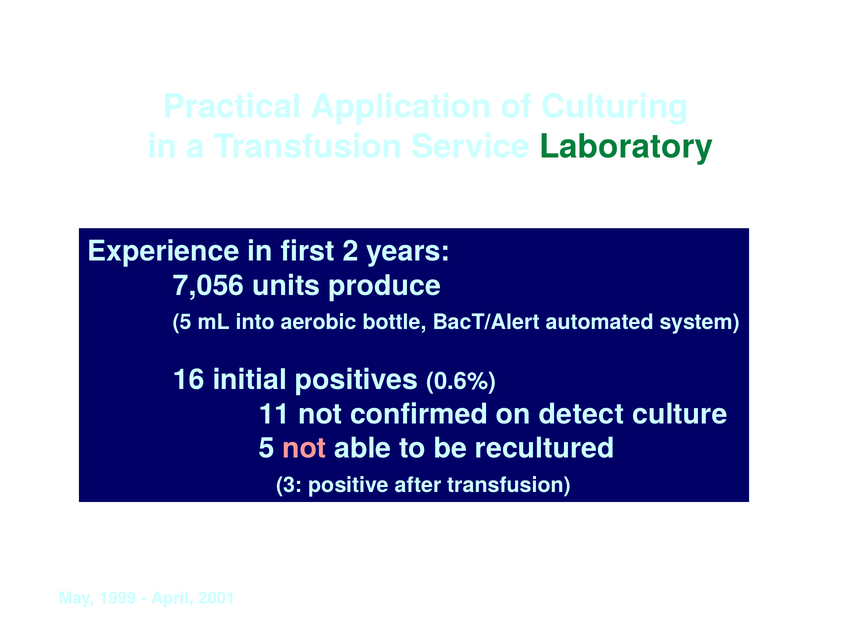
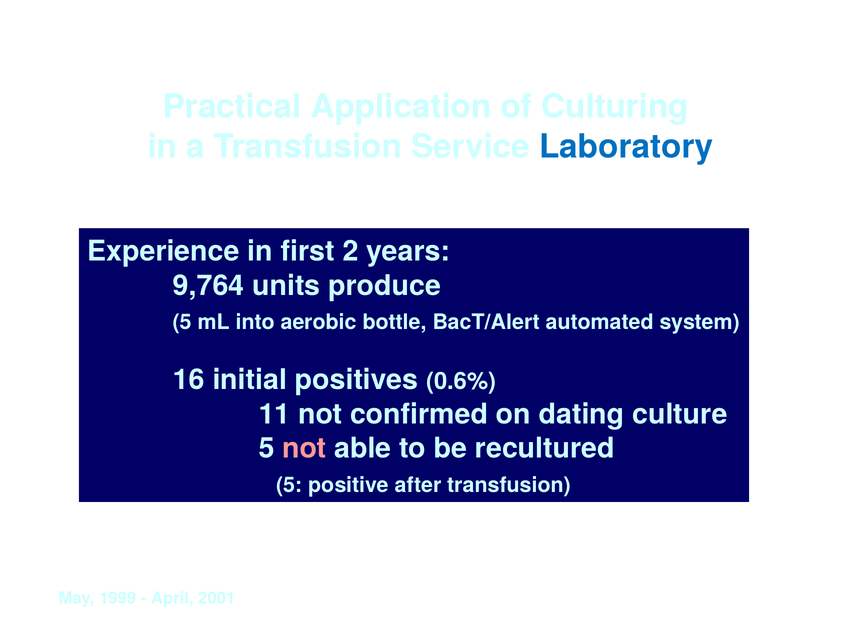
Laboratory colour: green -> blue (626, 147)
7,056: 7,056 -> 9,764 (209, 286)
detect: detect -> dating (582, 414)
3: 3 -> 5 (289, 485)
